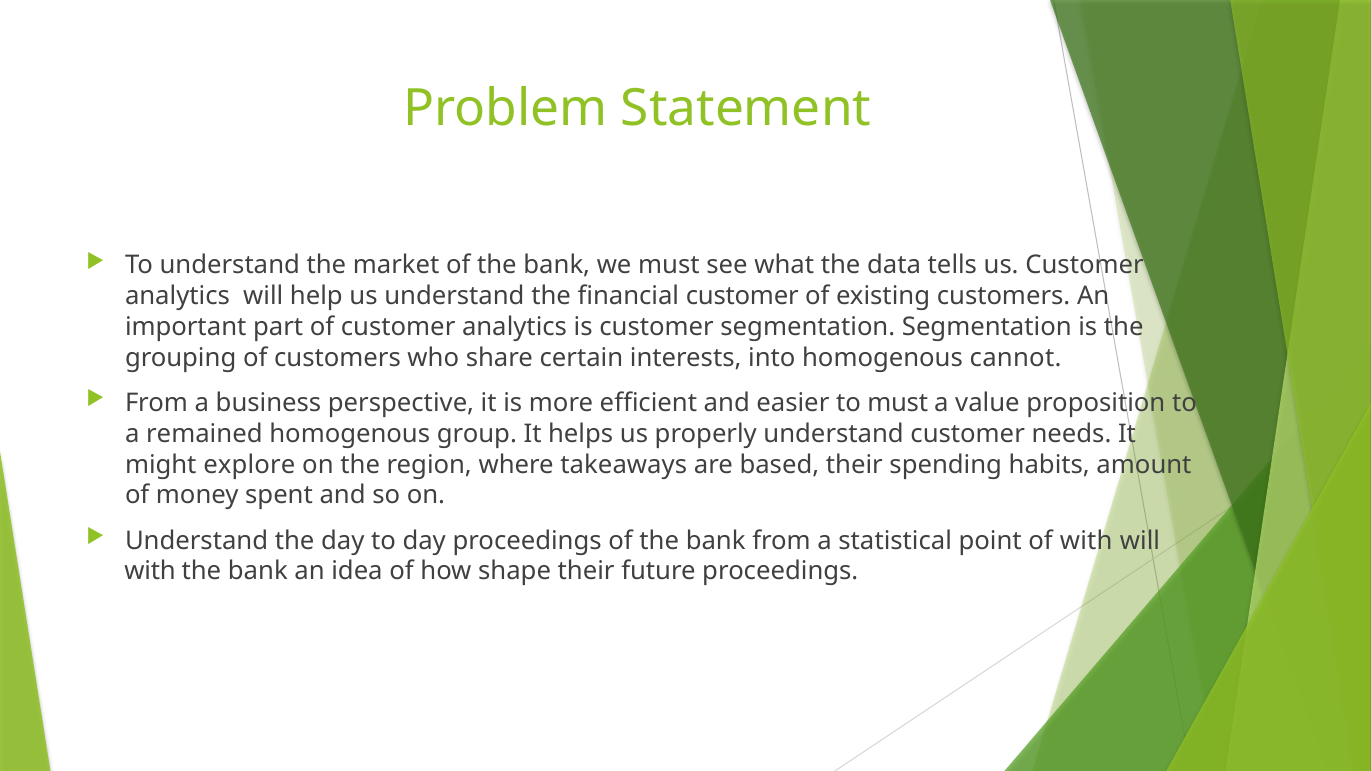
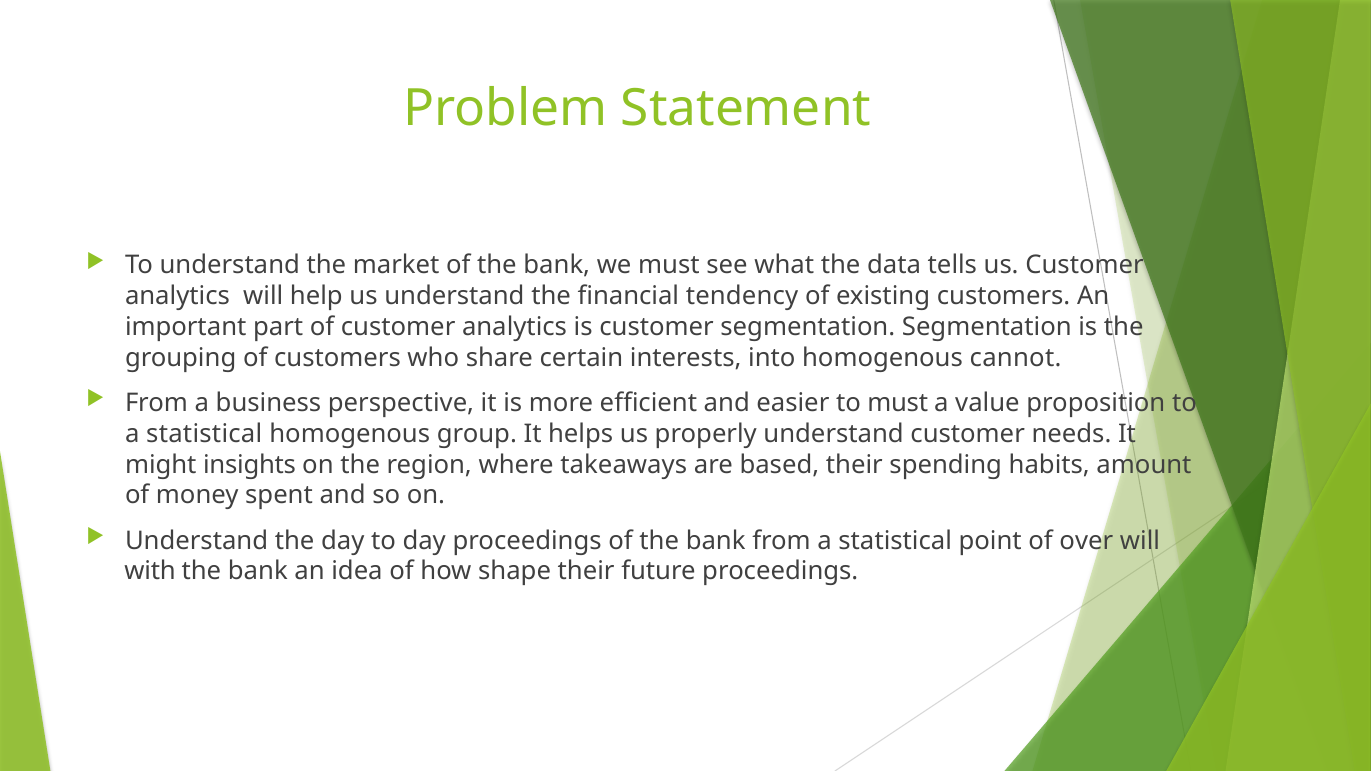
financial customer: customer -> tendency (742, 296)
remained: remained -> statistical (204, 434)
explore: explore -> insights (250, 465)
of with: with -> over (1086, 541)
